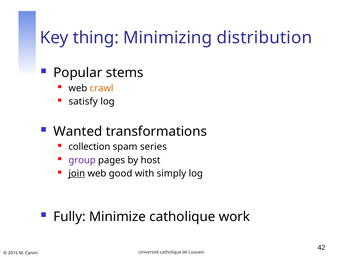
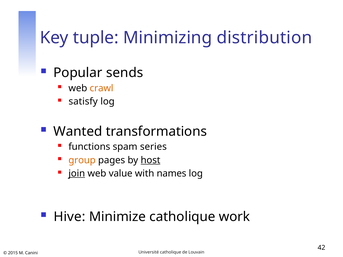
thing: thing -> tuple (96, 38)
stems: stems -> sends (125, 73)
collection: collection -> functions (89, 147)
group colour: purple -> orange (82, 160)
host underline: none -> present (150, 160)
good: good -> value (121, 174)
simply: simply -> names (172, 174)
Fully: Fully -> Hive (69, 217)
